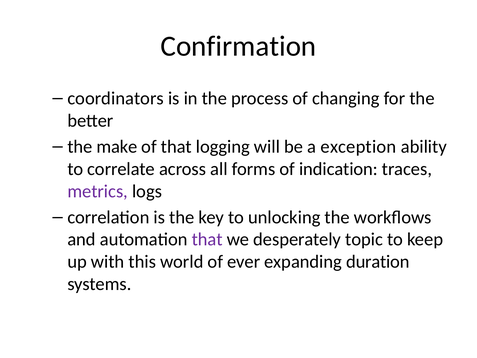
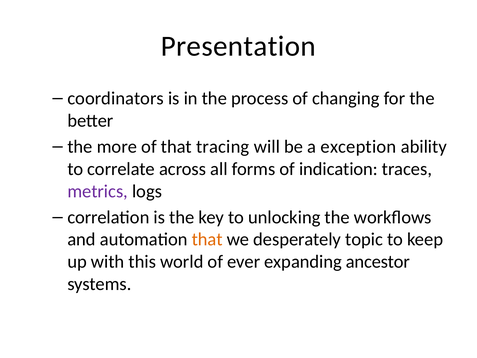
Confirmation: Confirmation -> Presentation (238, 46)
make: make -> more (117, 147)
logging: logging -> tracing (223, 147)
that colour: purple -> orange (207, 239)
duration: duration -> ancestor (378, 262)
